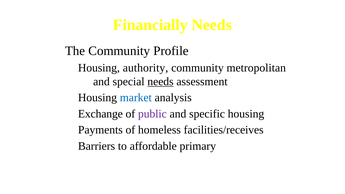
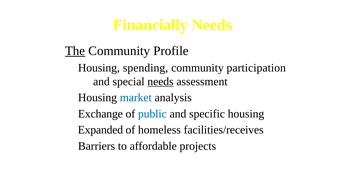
The underline: none -> present (75, 51)
authority: authority -> spending (146, 68)
metropolitan: metropolitan -> participation (256, 68)
public colour: purple -> blue (152, 114)
Payments: Payments -> Expanded (100, 130)
primary: primary -> projects (198, 146)
